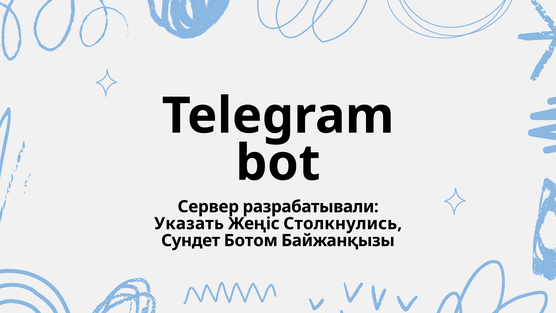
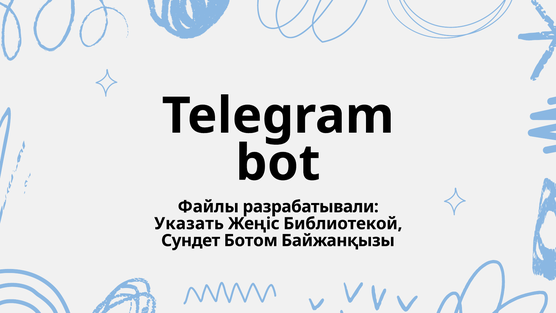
Сервер: Сервер -> Файлы (208, 207)
Столкнулись: Столкнулись -> Библиотекой (343, 223)
